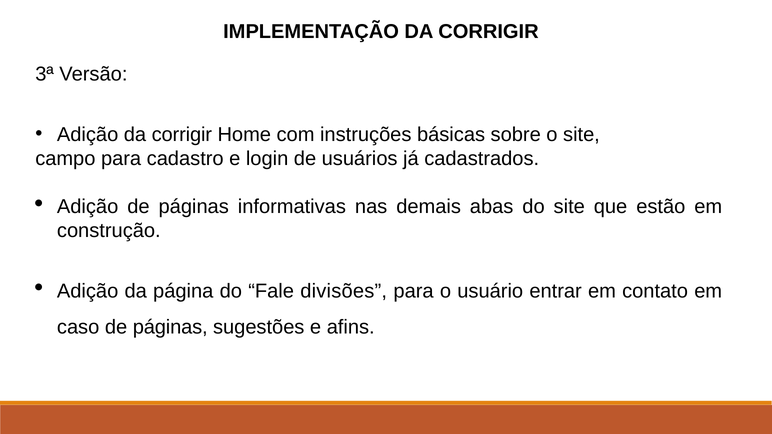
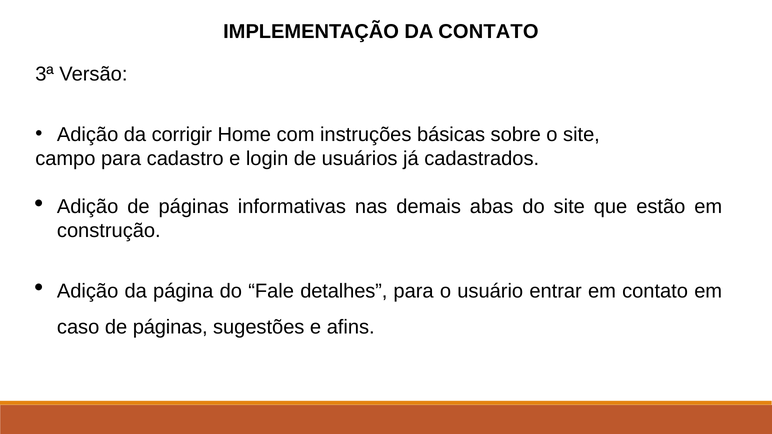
IMPLEMENTAÇÃO DA CORRIGIR: CORRIGIR -> CONTATO (488, 31)
divisões: divisões -> detalhes (344, 291)
